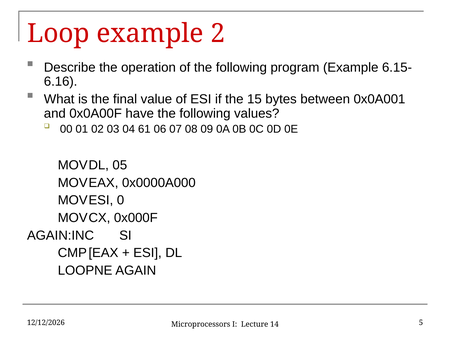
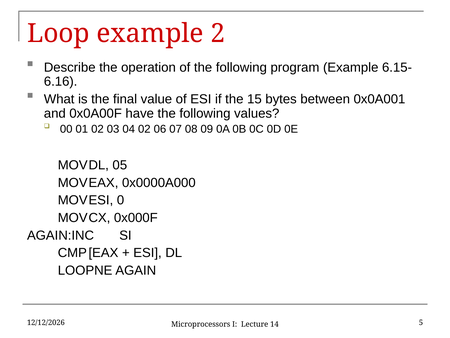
04 61: 61 -> 02 (144, 129)
